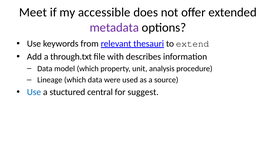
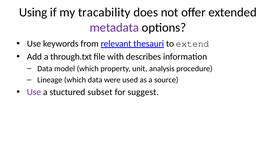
Meet: Meet -> Using (33, 12)
accessible: accessible -> tracability (104, 12)
Use colour: blue -> purple (34, 92)
central: central -> subset (100, 92)
